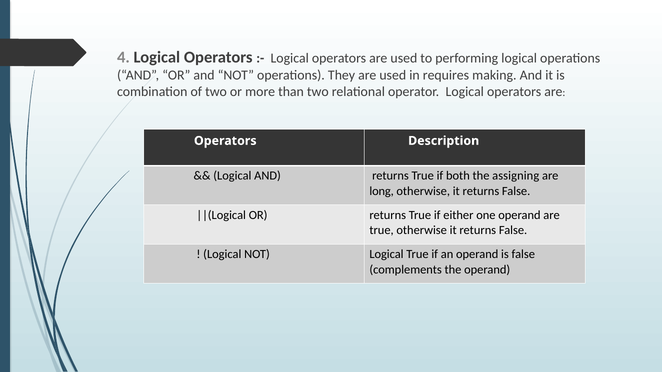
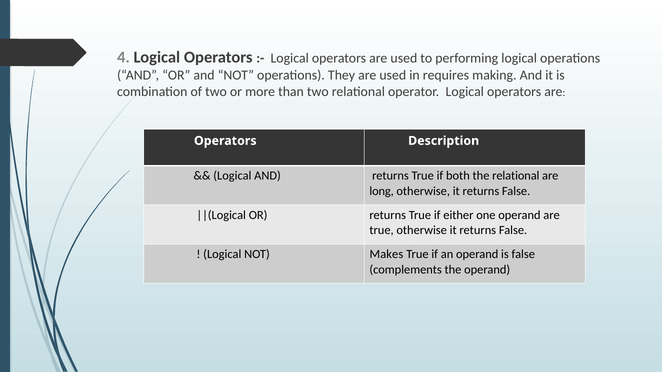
the assigning: assigning -> relational (516, 176)
NOT Logical: Logical -> Makes (386, 255)
